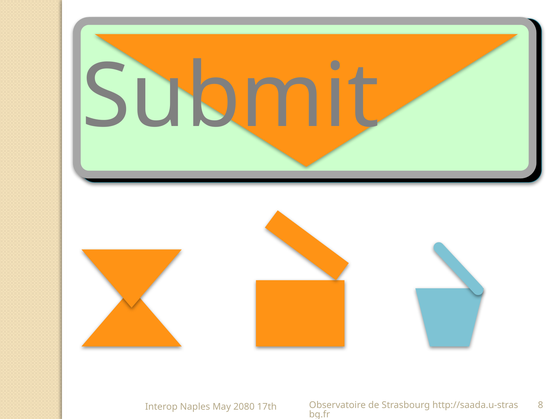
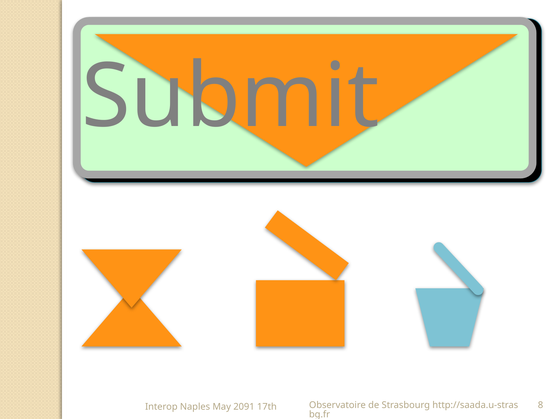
2080: 2080 -> 2091 (244, 407)
